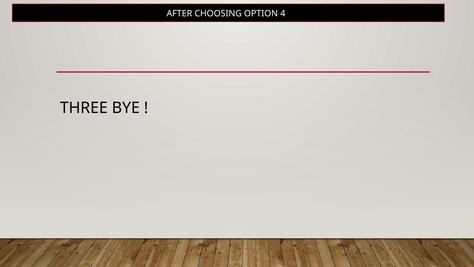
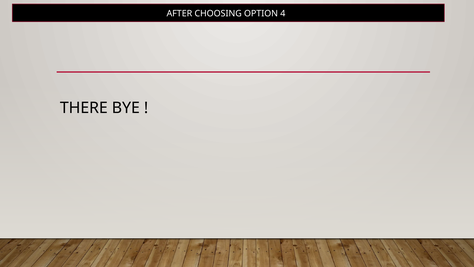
THREE: THREE -> THERE (84, 108)
